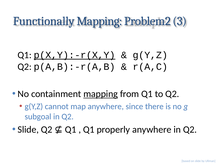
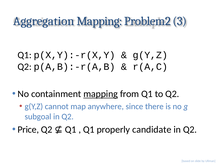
Functionally: Functionally -> Aggregation (44, 21)
p(X,Y):-r(X,Y underline: present -> none (75, 55)
Slide: Slide -> Price (28, 129)
properly anywhere: anywhere -> candidate (152, 129)
